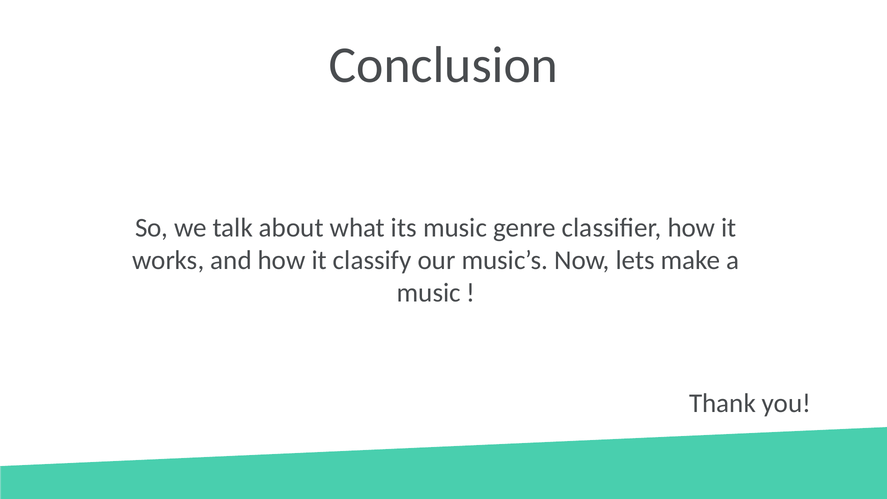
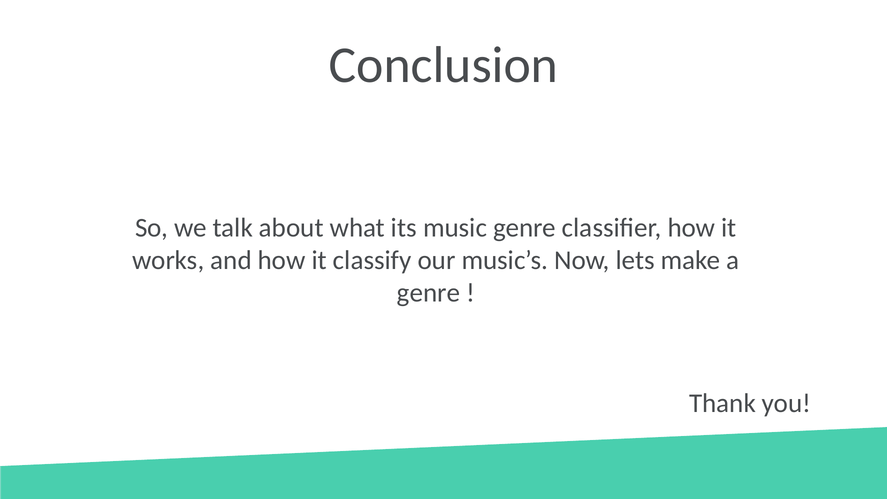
music: music -> genre (429, 293)
